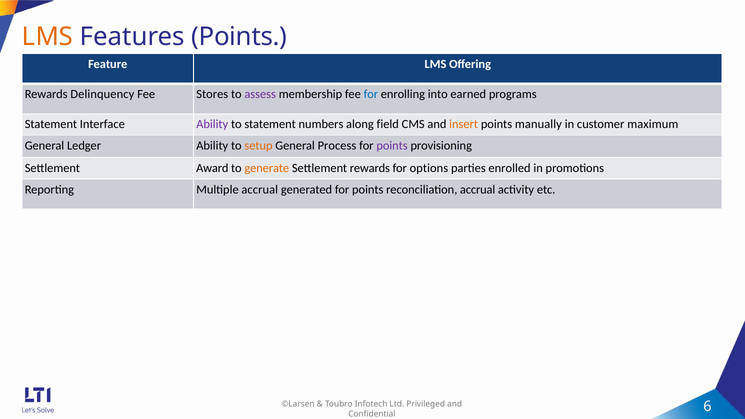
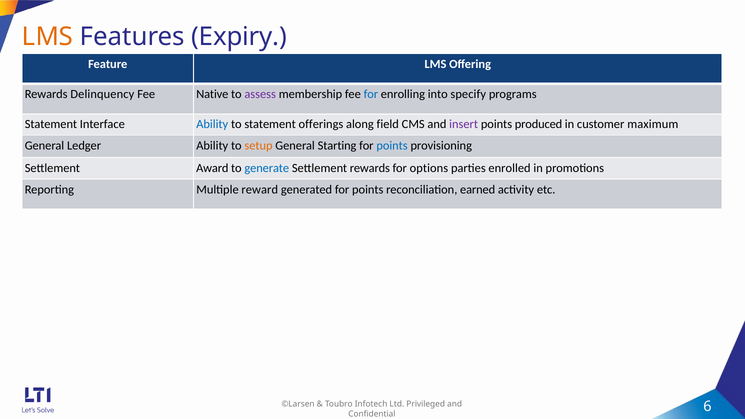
Features Points: Points -> Expiry (239, 37)
Stores: Stores -> Native (212, 94)
earned: earned -> specify (468, 94)
Ability colour: purple -> blue (212, 124)
numbers: numbers -> offerings (321, 124)
insert colour: orange -> purple (464, 124)
manually: manually -> produced (539, 124)
Process: Process -> Starting (337, 146)
points colour: purple -> blue (392, 146)
generate colour: orange -> blue (267, 168)
Multiple accrual: accrual -> reward (260, 189)
reconciliation accrual: accrual -> earned (478, 189)
